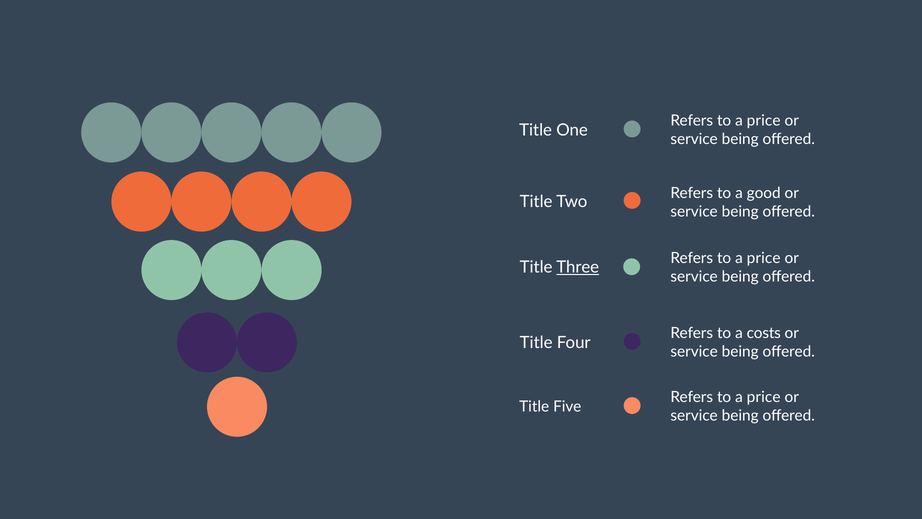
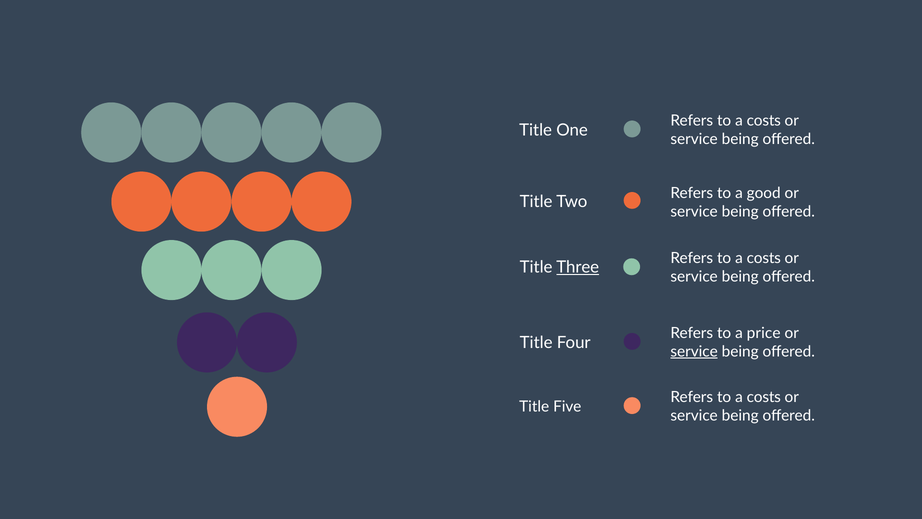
price: price -> costs (764, 121)
price: price -> costs (764, 258)
costs: costs -> price (764, 333)
service underline: none -> present (694, 351)
price: price -> costs (764, 397)
